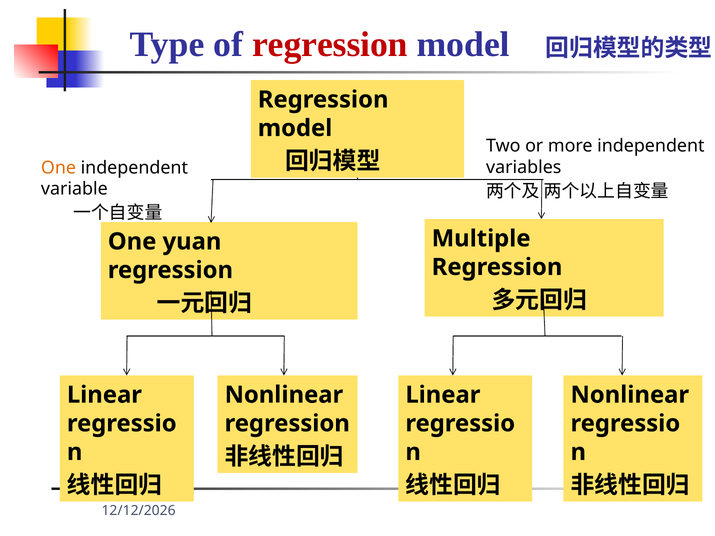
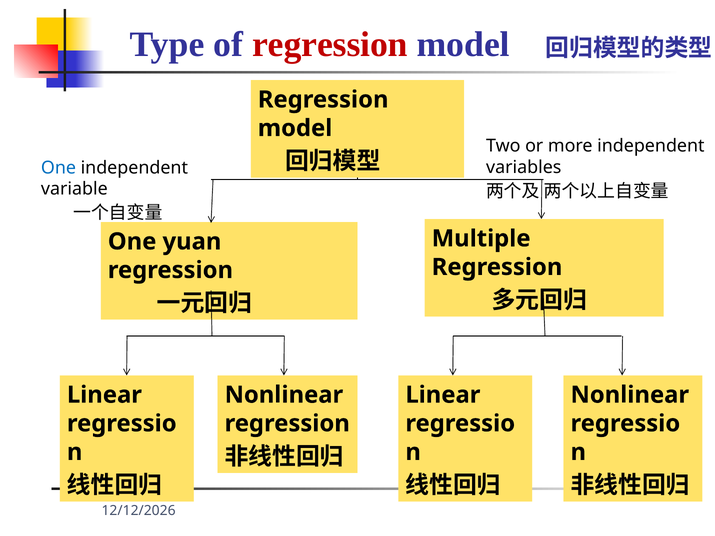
One colour: orange -> blue (58, 168)
